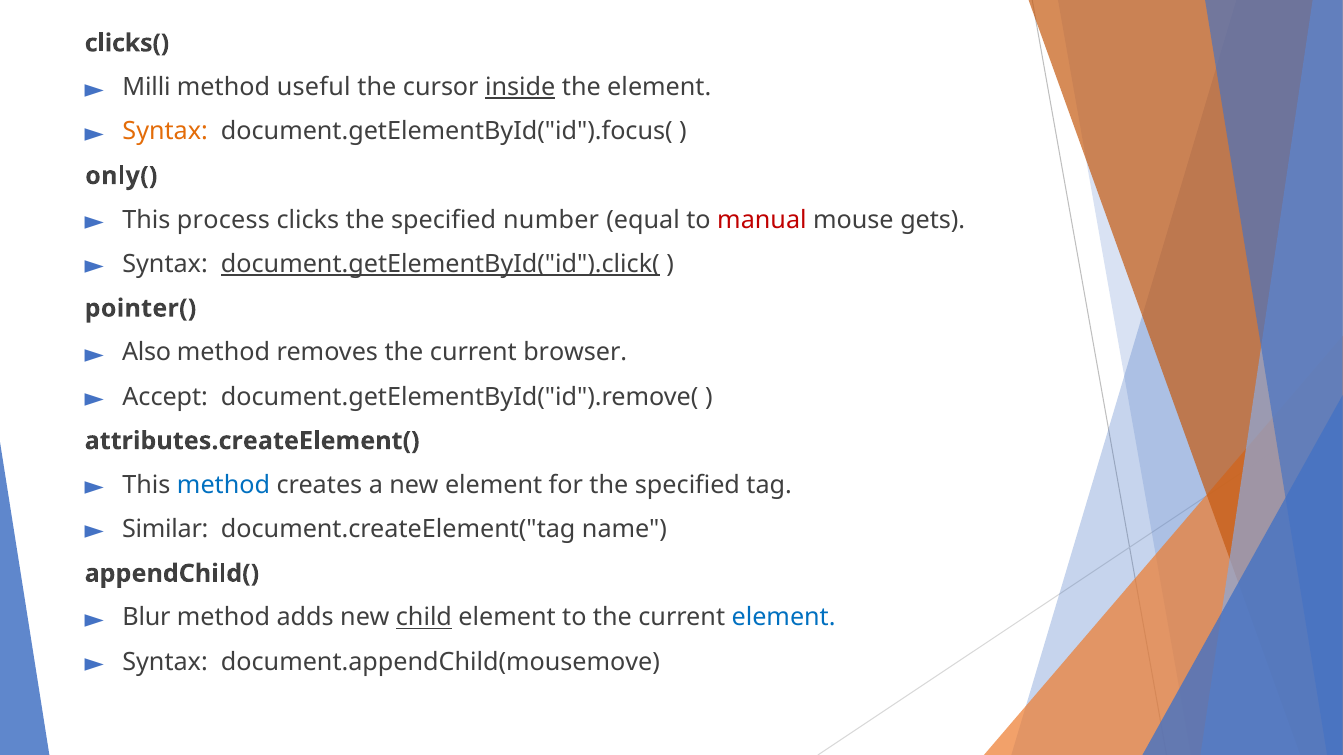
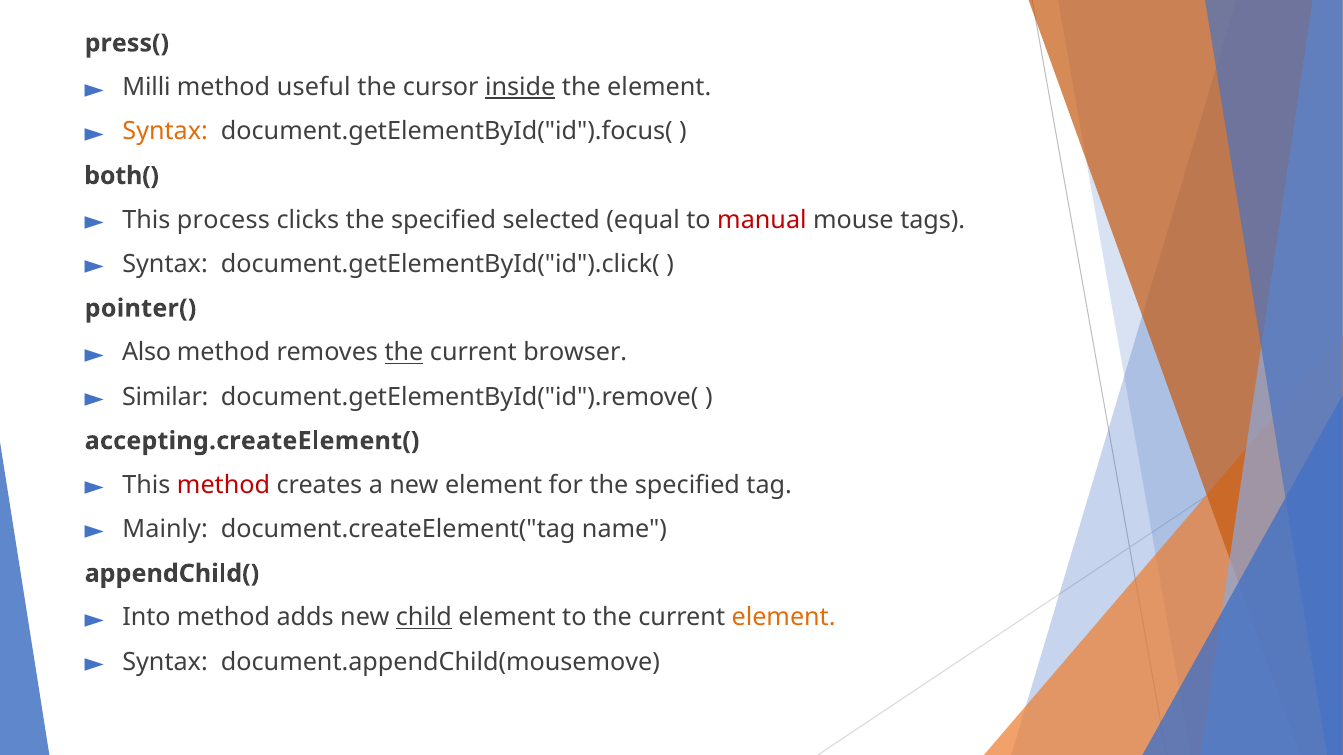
clicks(: clicks( -> press( (127, 43)
only(: only( -> both( (122, 176)
number: number -> selected (551, 220)
gets: gets -> tags (933, 220)
document.getElementById("id").click( underline: present -> none (440, 264)
the underline: none -> present (404, 353)
Accept: Accept -> Similar (165, 397)
attributes.createElement(: attributes.createElement( -> accepting.createElement( (252, 441)
method colour: blue -> red (224, 485)
Similar: Similar -> Mainly (165, 530)
Blur: Blur -> Into (146, 618)
element colour: blue -> orange (784, 618)
